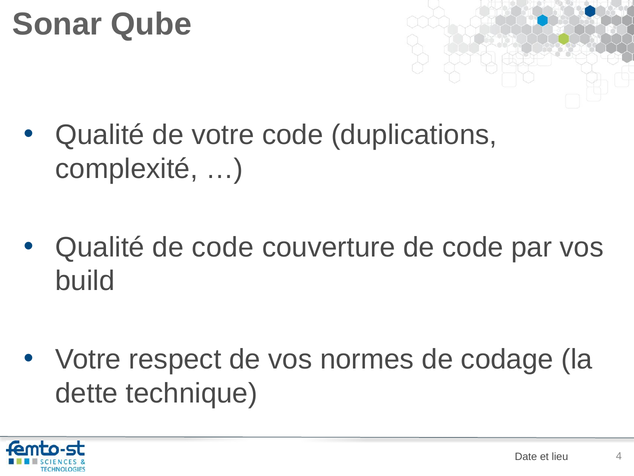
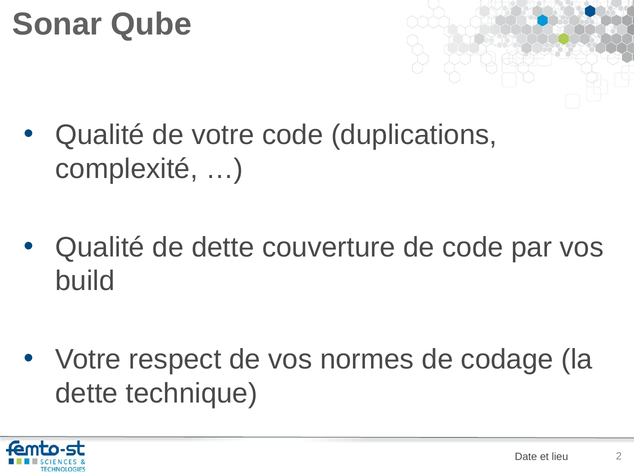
Qualité de code: code -> dette (223, 247)
4: 4 -> 2 (619, 456)
